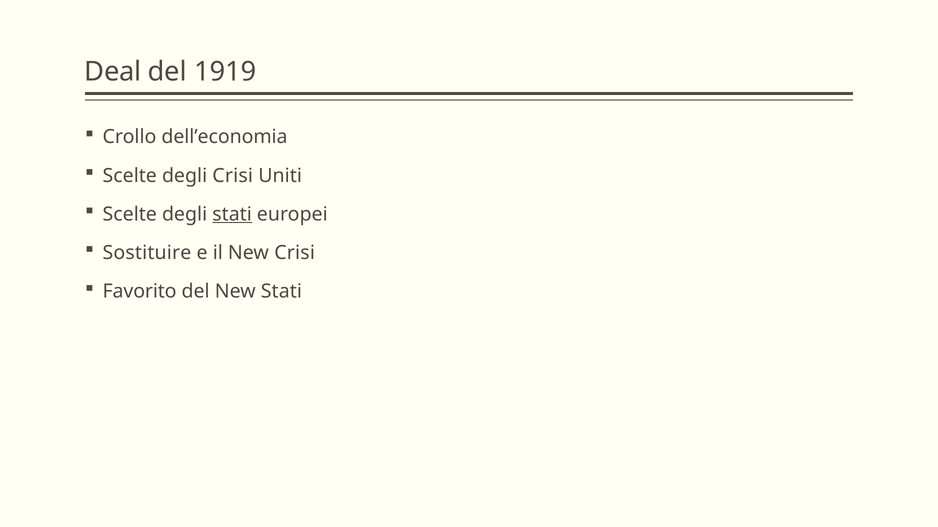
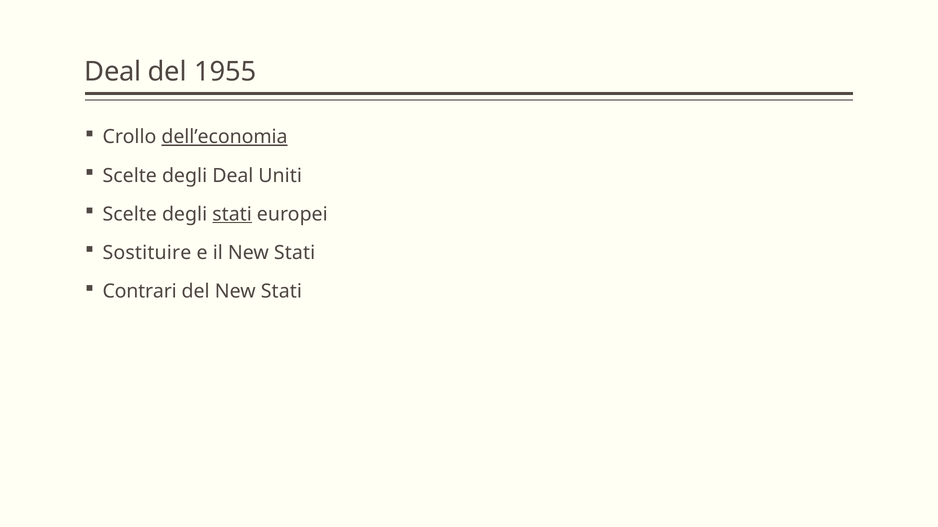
1919: 1919 -> 1955 (225, 72)
dell’economia underline: none -> present (224, 137)
degli Crisi: Crisi -> Deal (233, 176)
il New Crisi: Crisi -> Stati (295, 253)
Favorito: Favorito -> Contrari (140, 292)
